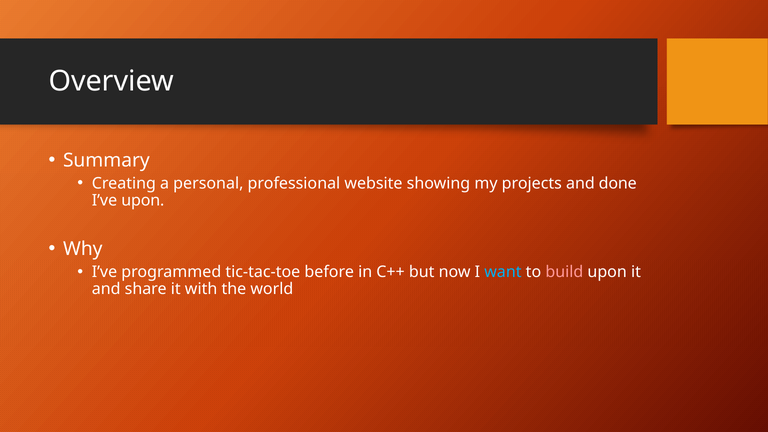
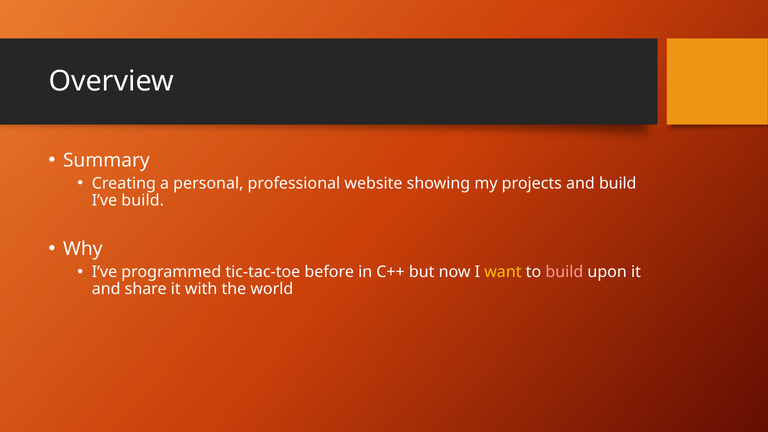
and done: done -> build (618, 183)
I’ve upon: upon -> build (143, 201)
want colour: light blue -> yellow (503, 272)
